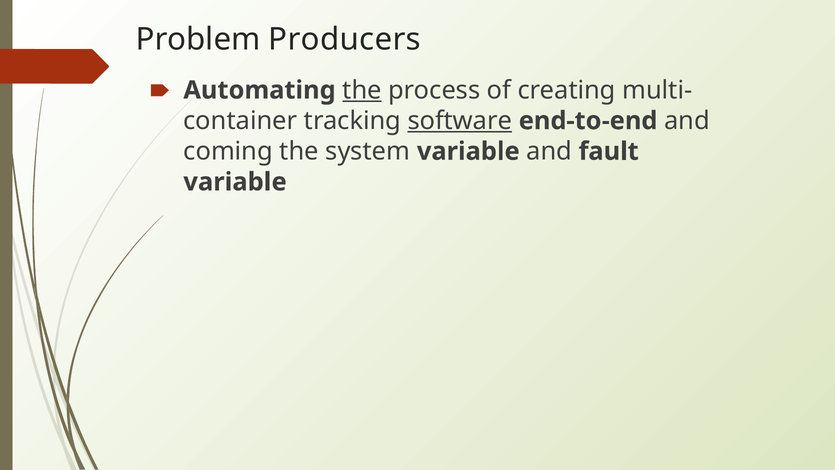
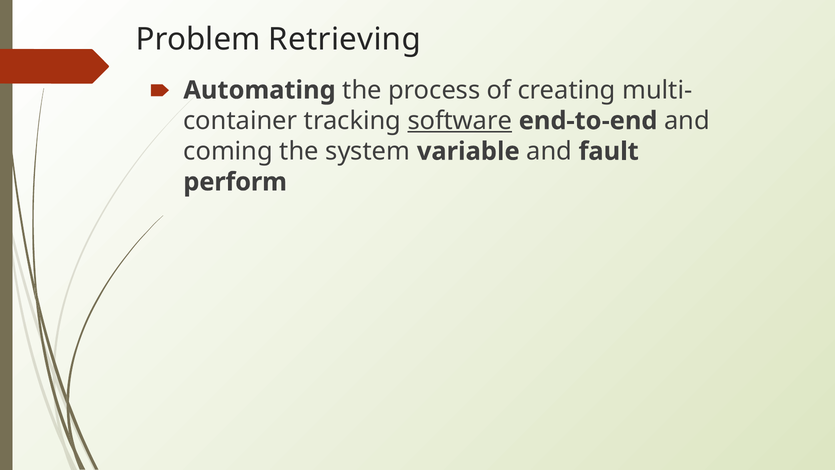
Producers: Producers -> Retrieving (345, 40)
the underline: present -> none (362, 90)
variable: variable -> perform (235, 182)
